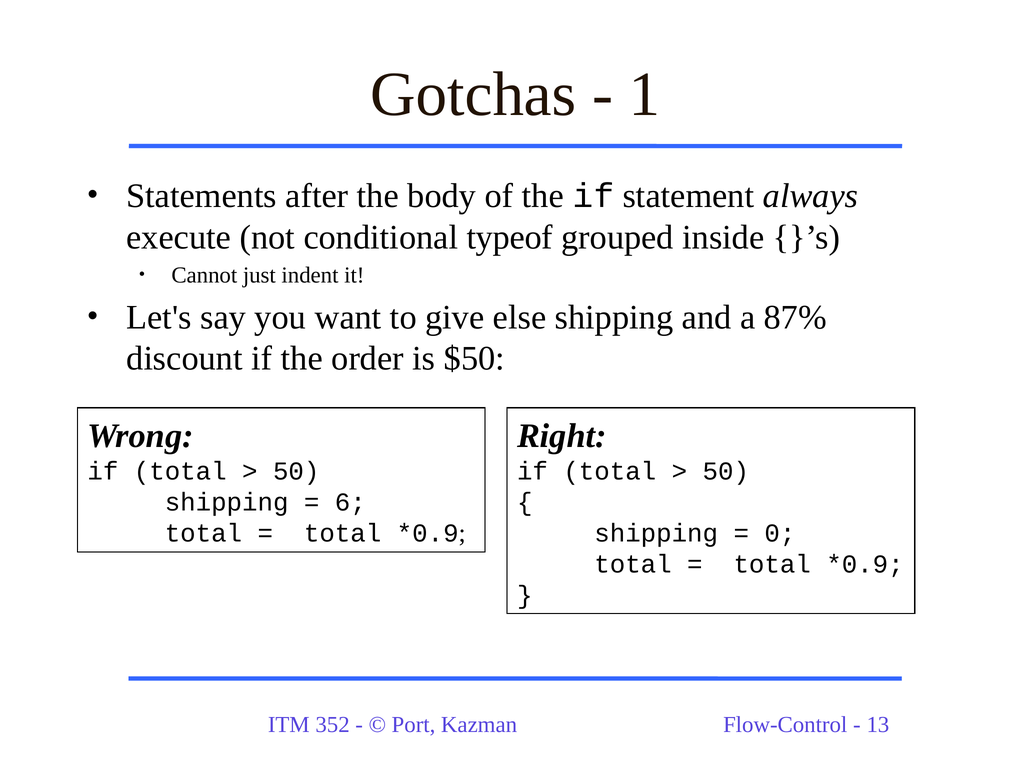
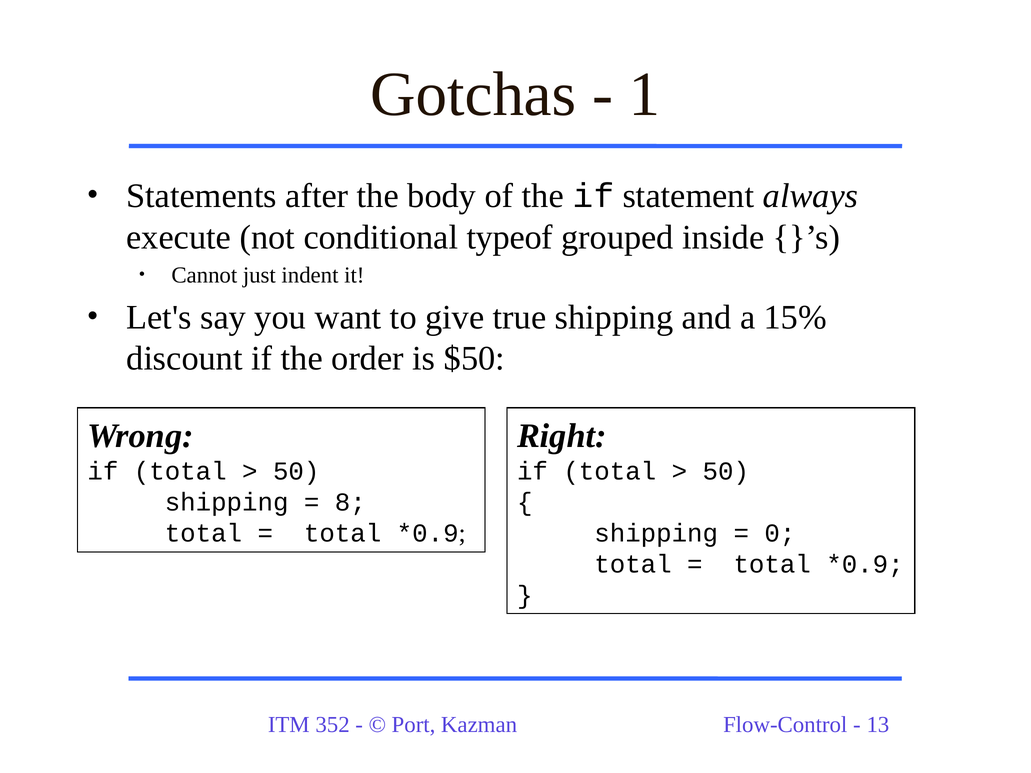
else: else -> true (520, 317)
87%: 87% -> 15% (795, 317)
6: 6 -> 8 (350, 502)
